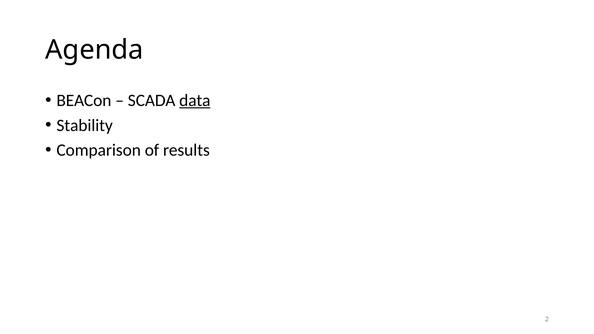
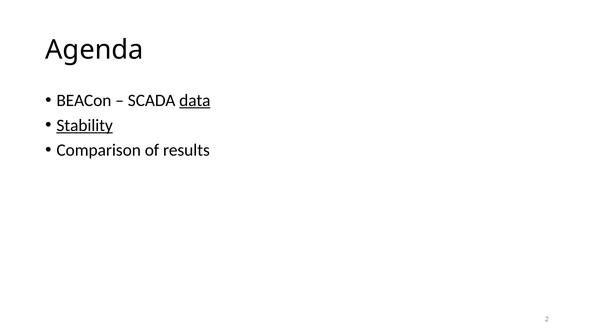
Stability underline: none -> present (85, 125)
